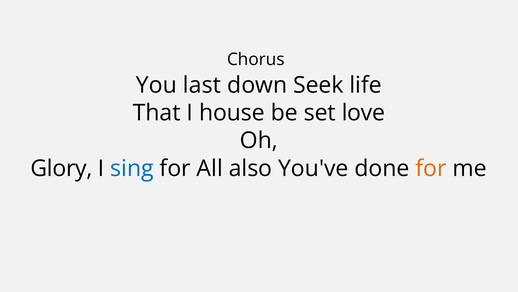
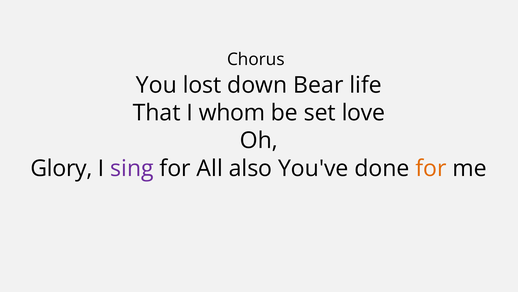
last: last -> lost (202, 85)
Seek: Seek -> Bear (318, 85)
house: house -> whom (232, 113)
sing colour: blue -> purple (132, 168)
